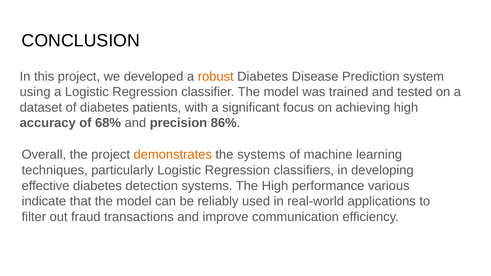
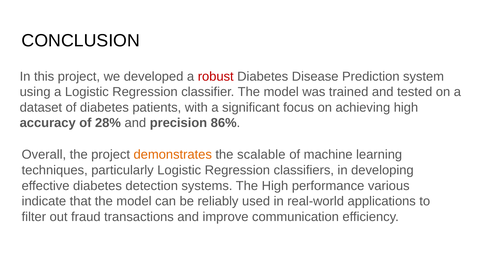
robust colour: orange -> red (216, 76)
68%: 68% -> 28% (108, 123)
the systems: systems -> scalable (261, 155)
